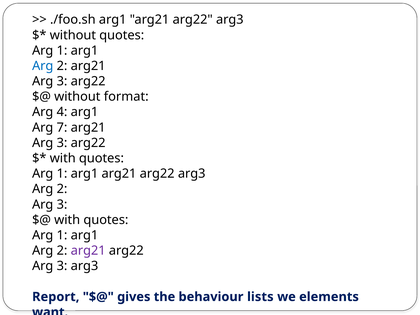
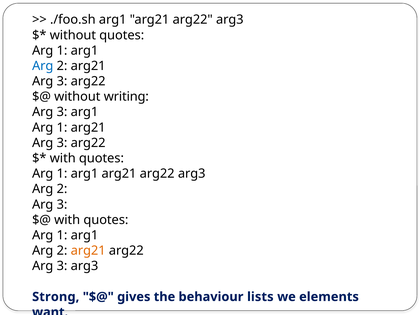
format: format -> writing (126, 97)
4: 4 -> 3 (62, 112)
7: 7 -> 1 (62, 127)
arg21 colour: purple -> orange (88, 251)
Report: Report -> Strong (56, 297)
